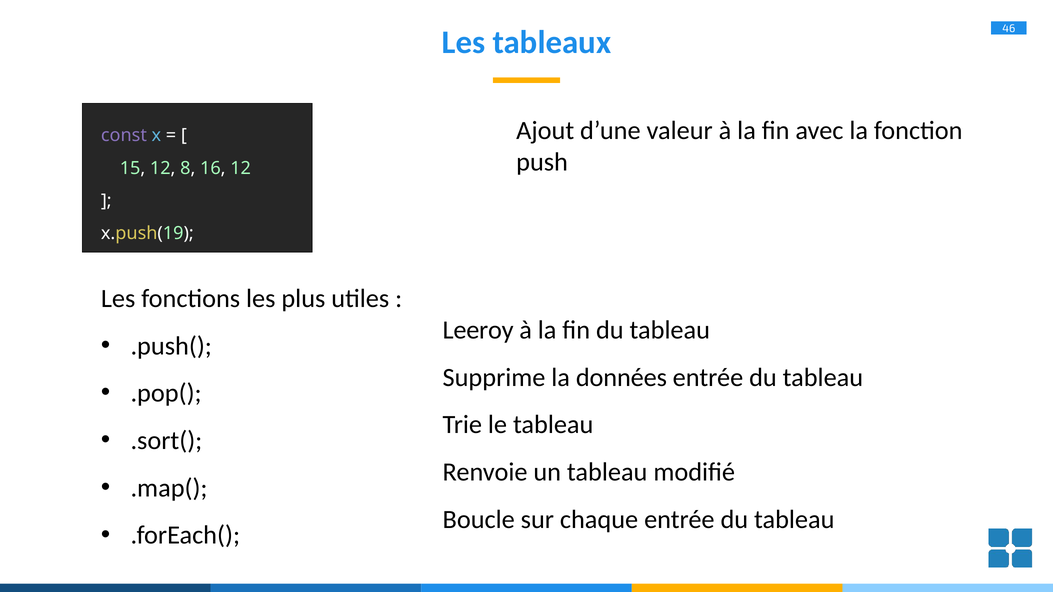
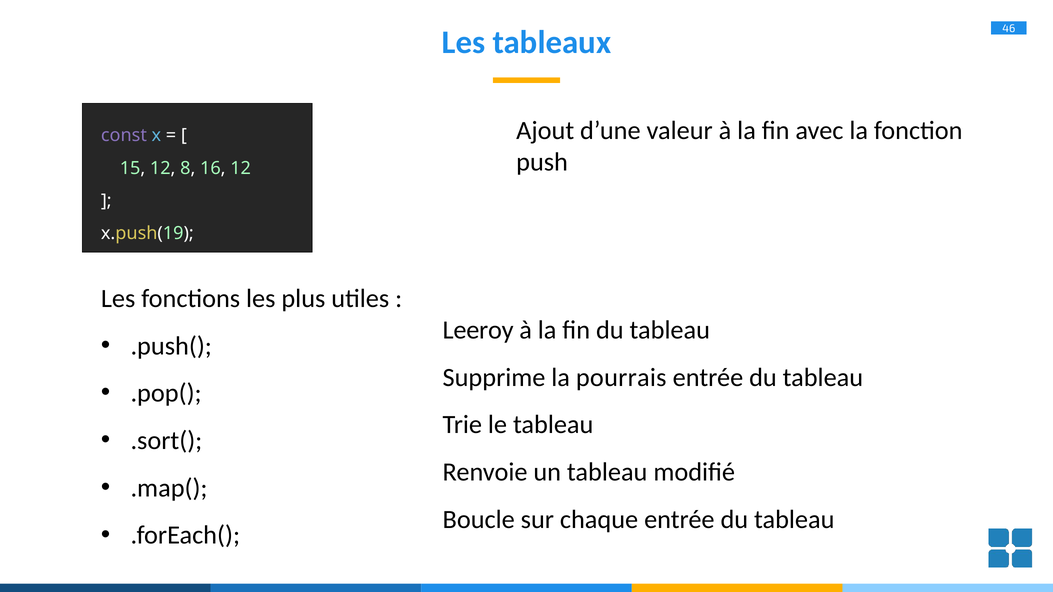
données: données -> pourrais (621, 378)
